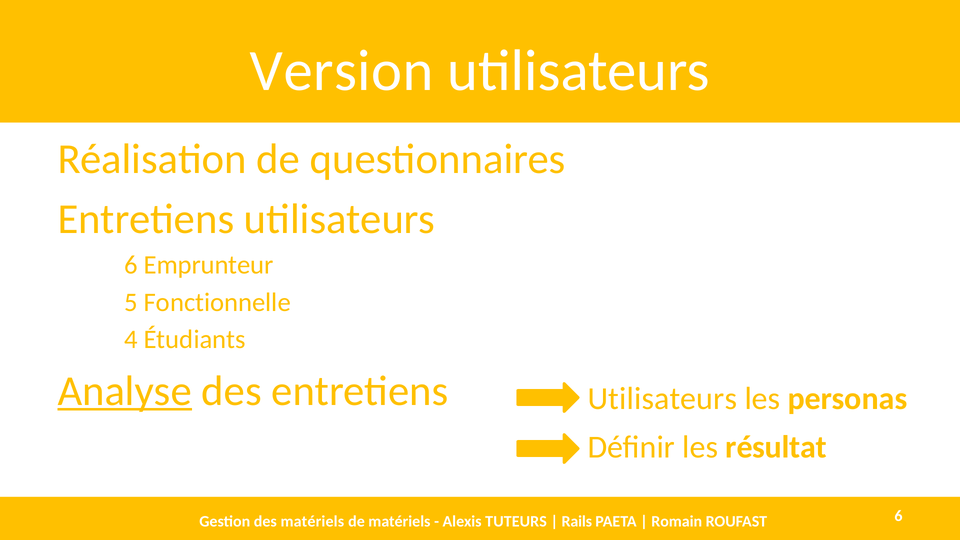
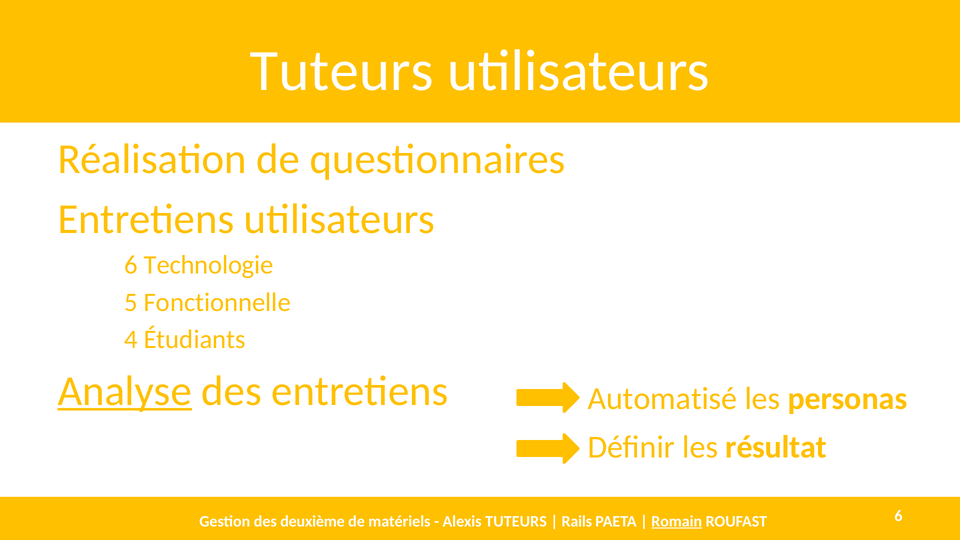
Version: Version -> Tuteurs (342, 71)
Emprunteur: Emprunteur -> Technologie (209, 265)
Utilisateurs: Utilisateurs -> Automatisé (663, 399)
des matériels: matériels -> deuxième (313, 521)
Romain underline: none -> present (677, 521)
